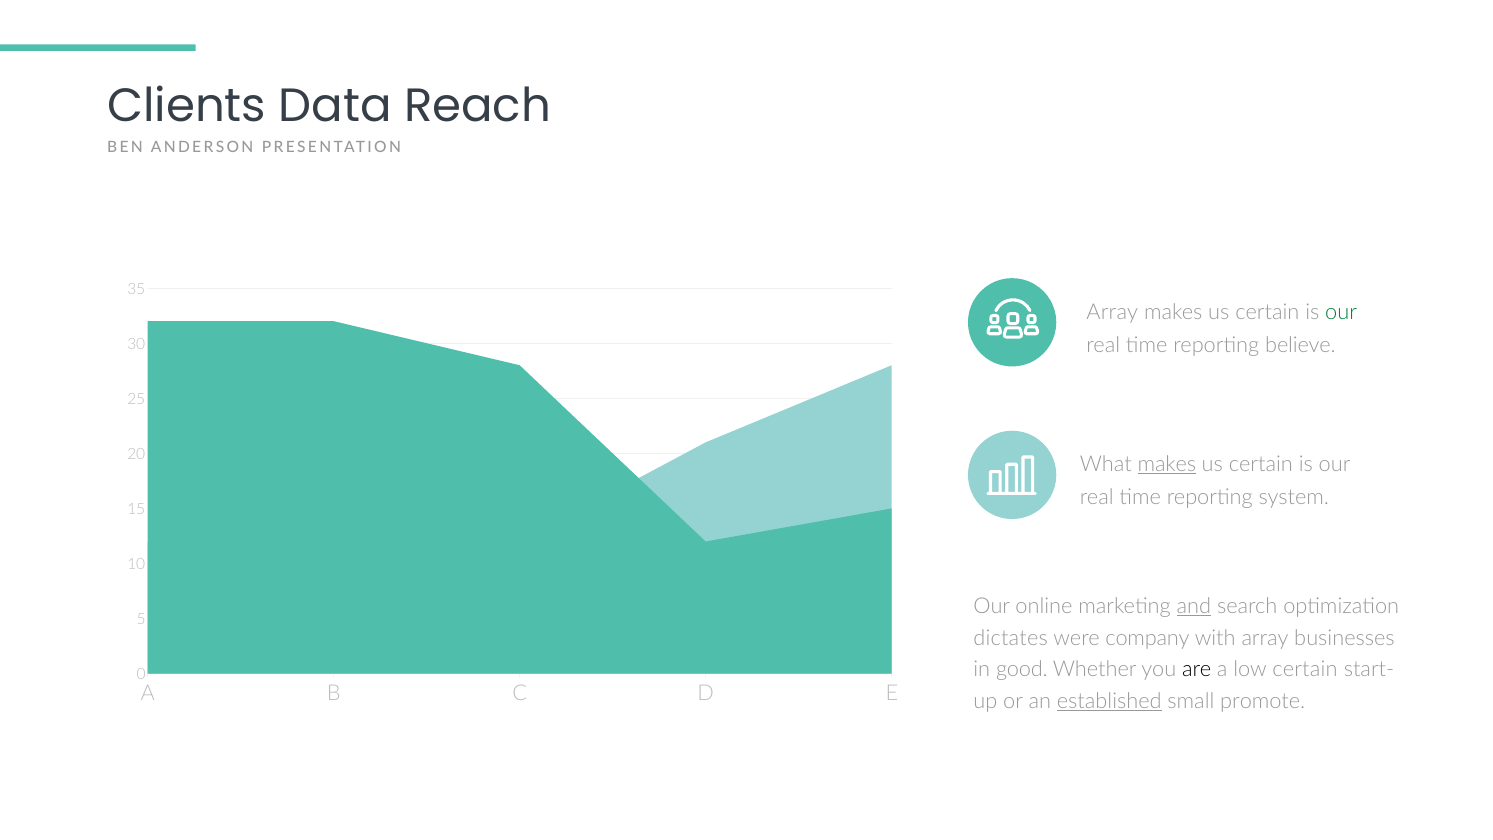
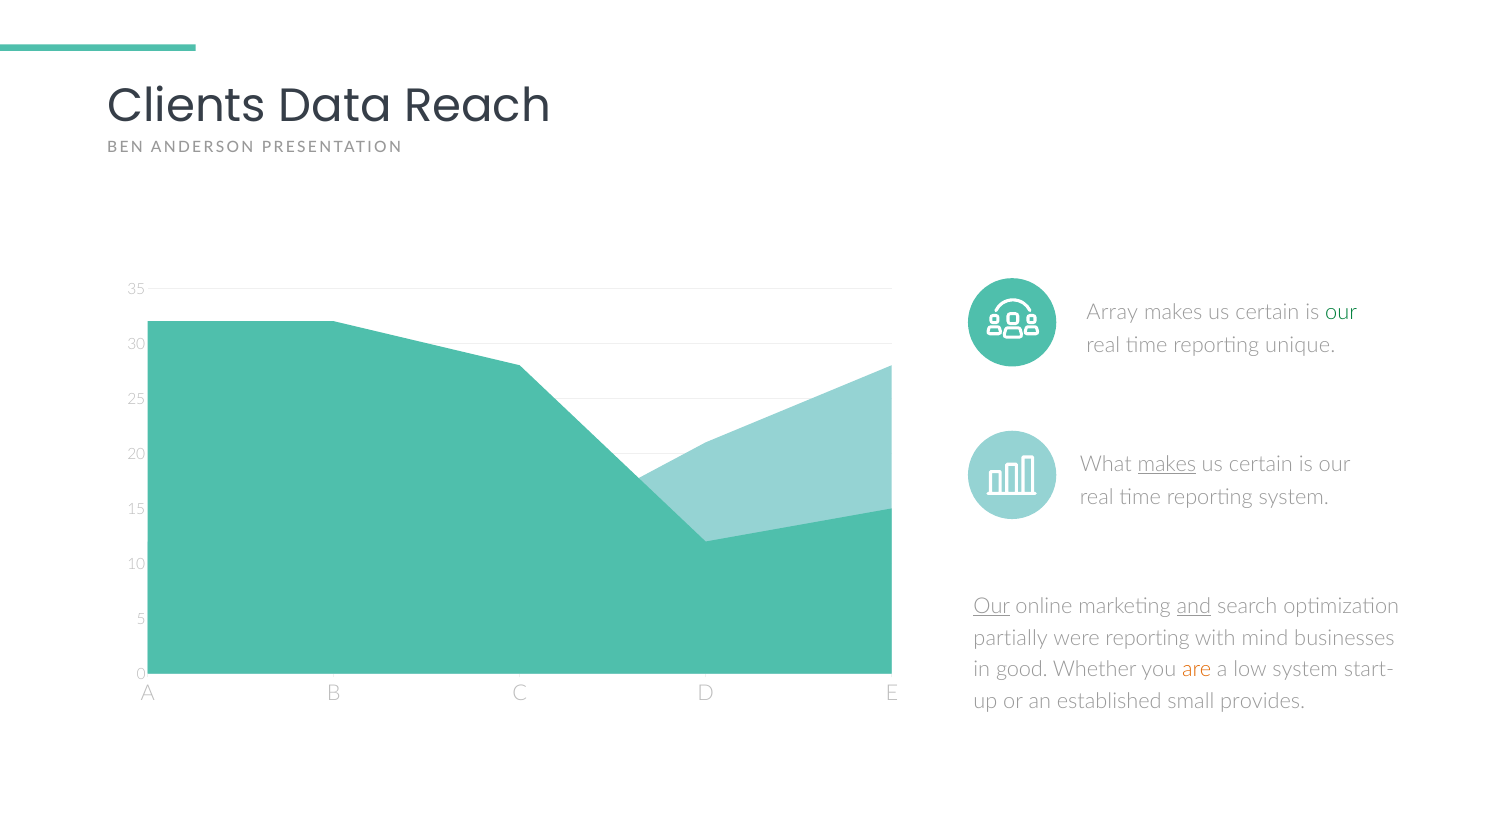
believe: believe -> unique (1300, 345)
Our underline: none -> present (992, 606)
dictates: dictates -> partially (1011, 638)
were company: company -> reporting (1148, 638)
with array: array -> mind (1265, 638)
are colour: black -> orange (1197, 670)
low certain: certain -> system (1305, 670)
established underline: present -> none (1109, 701)
promote: promote -> provides (1263, 701)
